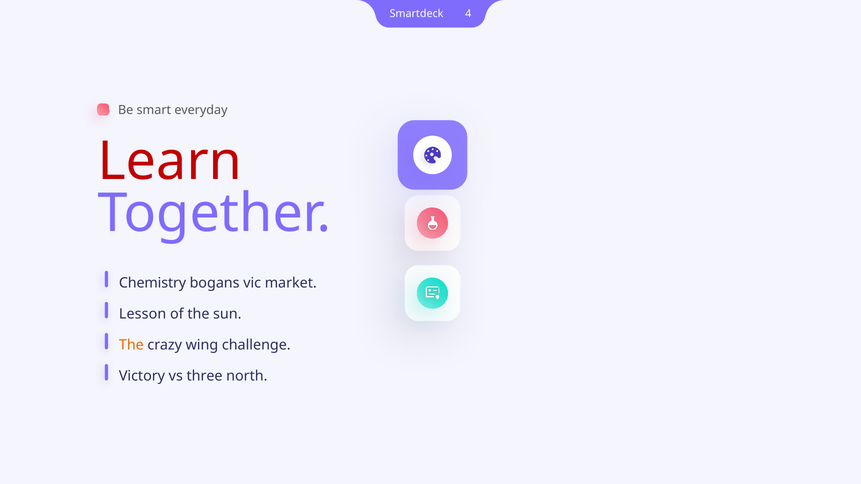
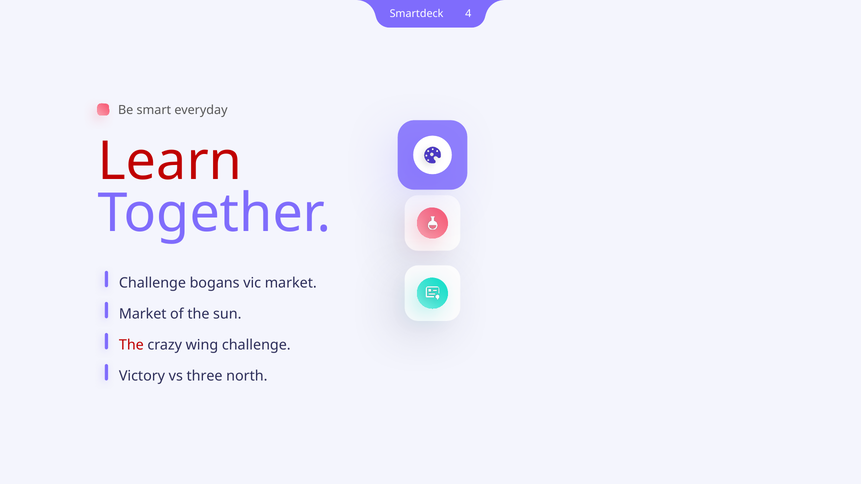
Chemistry: Chemistry -> Challenge (152, 283)
Lesson: Lesson -> Market (143, 314)
The colour: orange -> red (131, 345)
